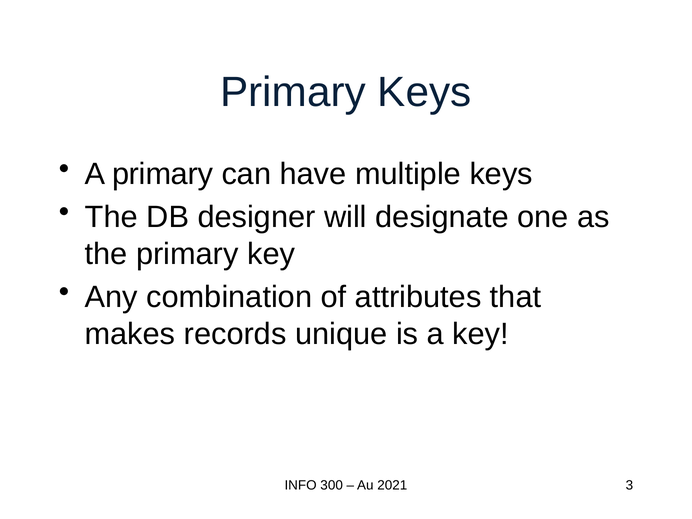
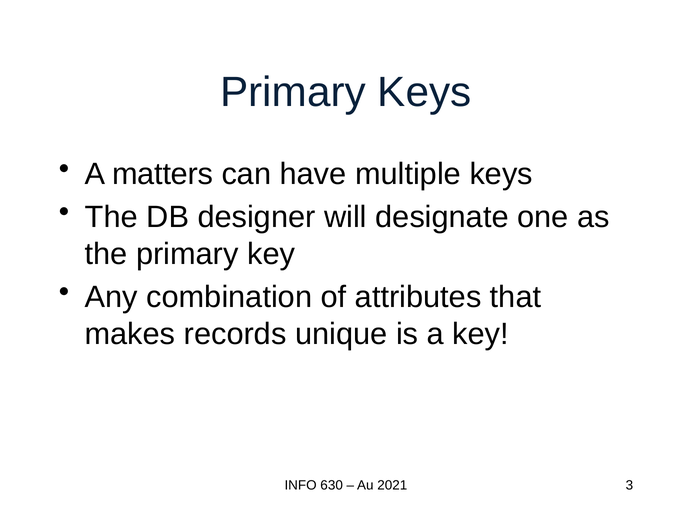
A primary: primary -> matters (163, 174)
300: 300 -> 630 (332, 485)
